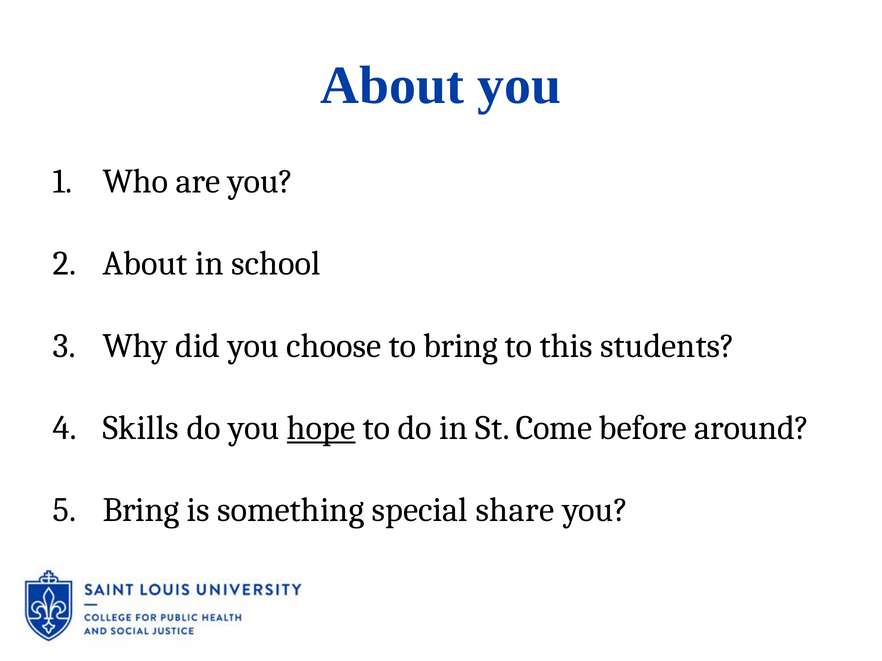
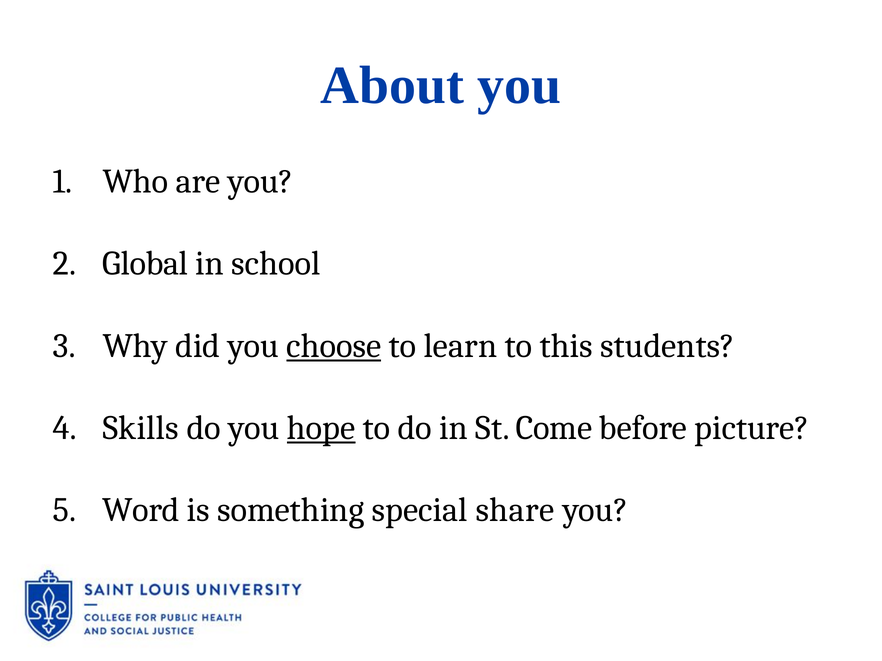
About: About -> Global (145, 264)
choose underline: none -> present (334, 346)
to bring: bring -> learn (460, 346)
around: around -> picture (752, 428)
Bring: Bring -> Word (141, 510)
